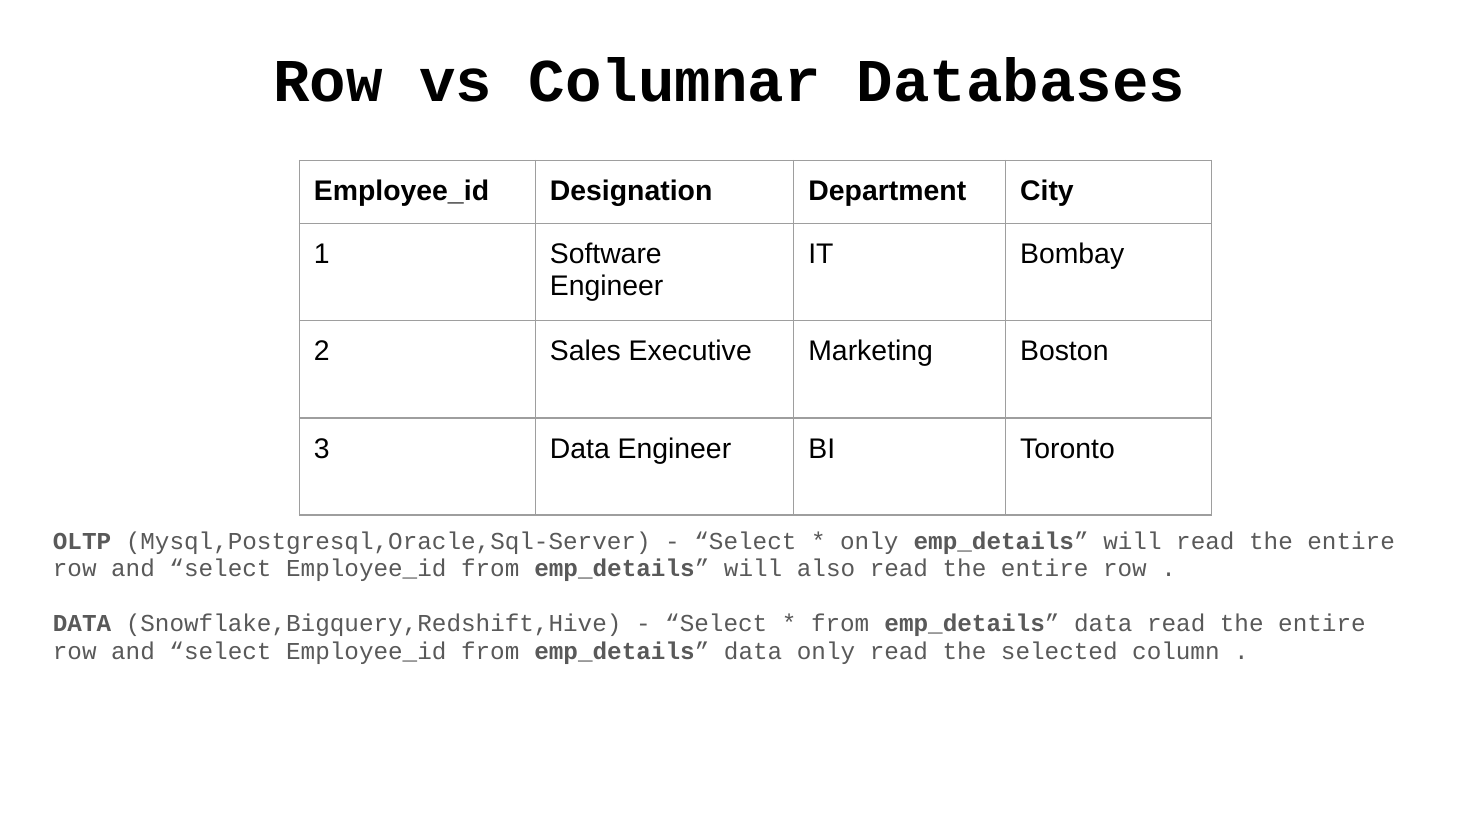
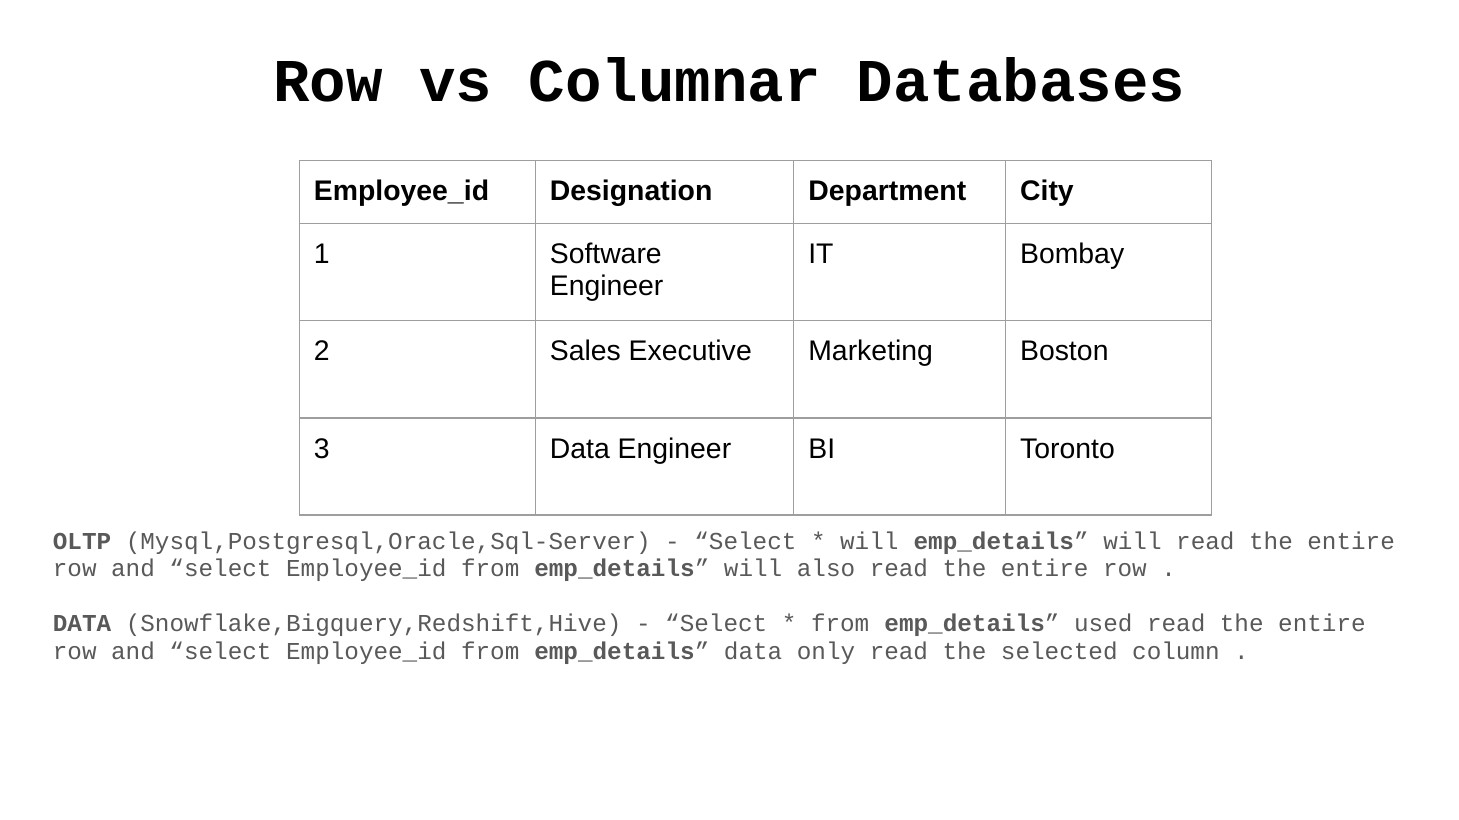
only: only -> will (869, 542)
data: data -> used (1103, 624)
